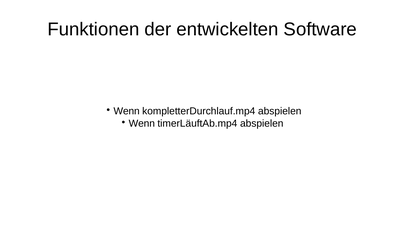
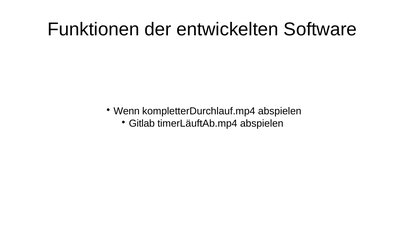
Wenn: Wenn -> Gitlab (142, 123)
